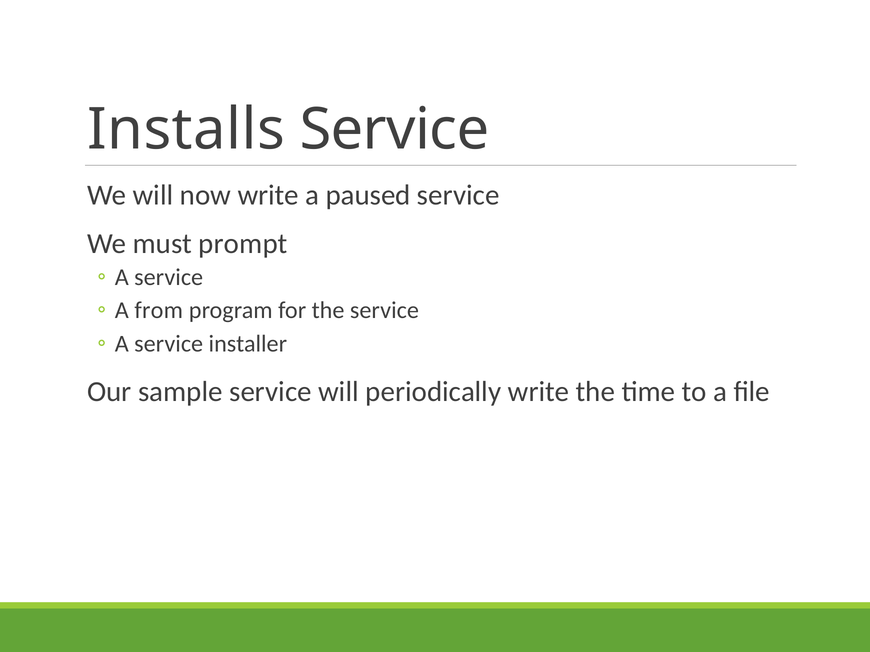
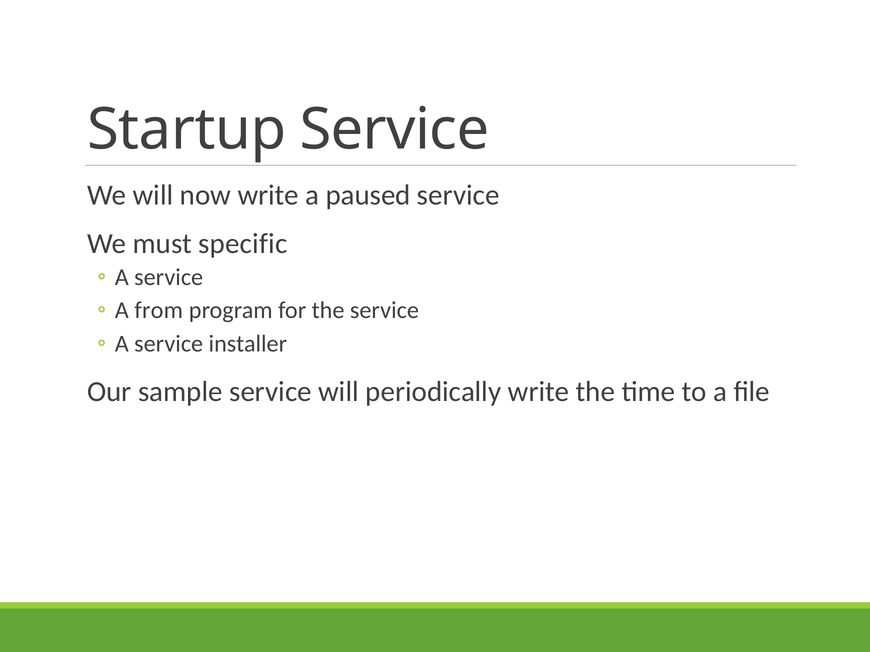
Installs: Installs -> Startup (187, 130)
prompt: prompt -> specific (243, 244)
